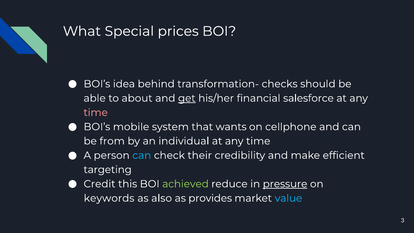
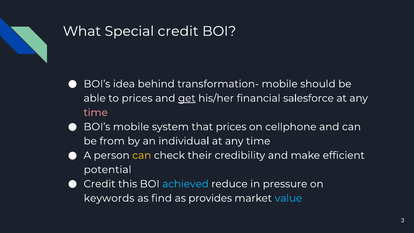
Special prices: prices -> credit (178, 31)
transformation- checks: checks -> mobile (280, 84)
to about: about -> prices (137, 98)
that wants: wants -> prices (231, 127)
can colour: light blue -> yellow (142, 155)
targeting: targeting -> potential (108, 170)
achieved colour: light green -> light blue (185, 184)
pressure underline: present -> none (285, 184)
also: also -> find (162, 198)
